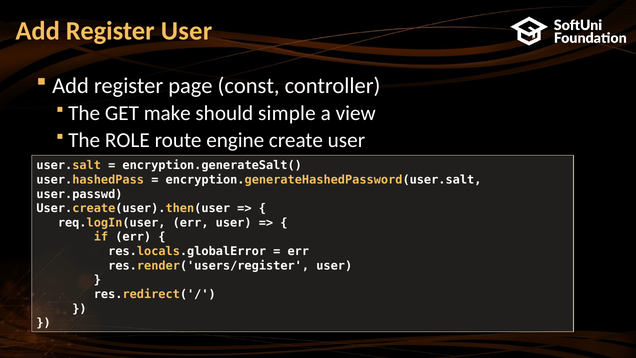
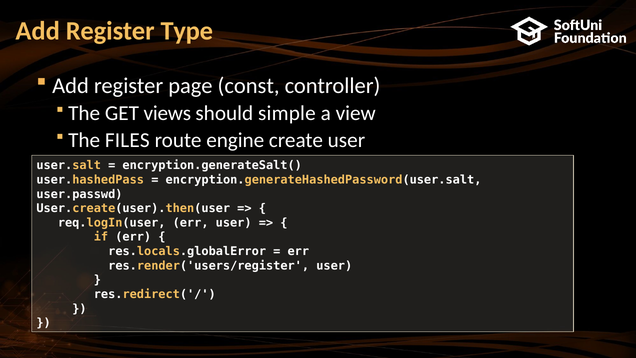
Register User: User -> Type (187, 31)
make: make -> views (167, 113)
ROLE: ROLE -> FILES (127, 140)
